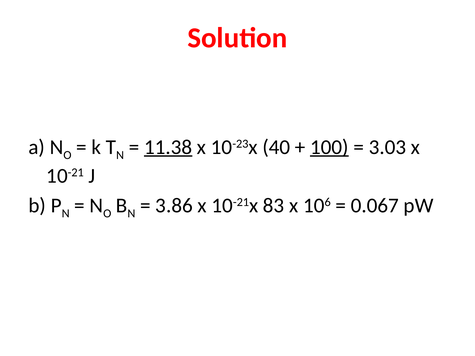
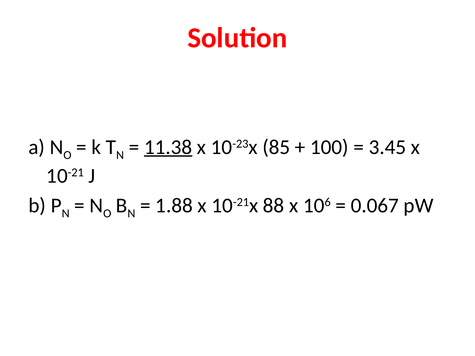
40: 40 -> 85 (276, 147)
100 underline: present -> none (329, 147)
3.03: 3.03 -> 3.45 (387, 147)
3.86: 3.86 -> 1.88 (174, 206)
83: 83 -> 88 (274, 206)
